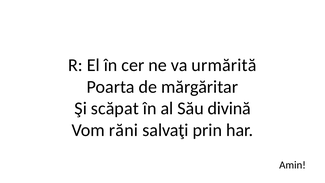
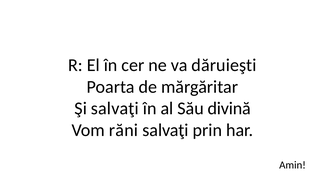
urmărită: urmărită -> dăruieşti (224, 65)
Şi scăpat: scăpat -> salvaţi (115, 108)
